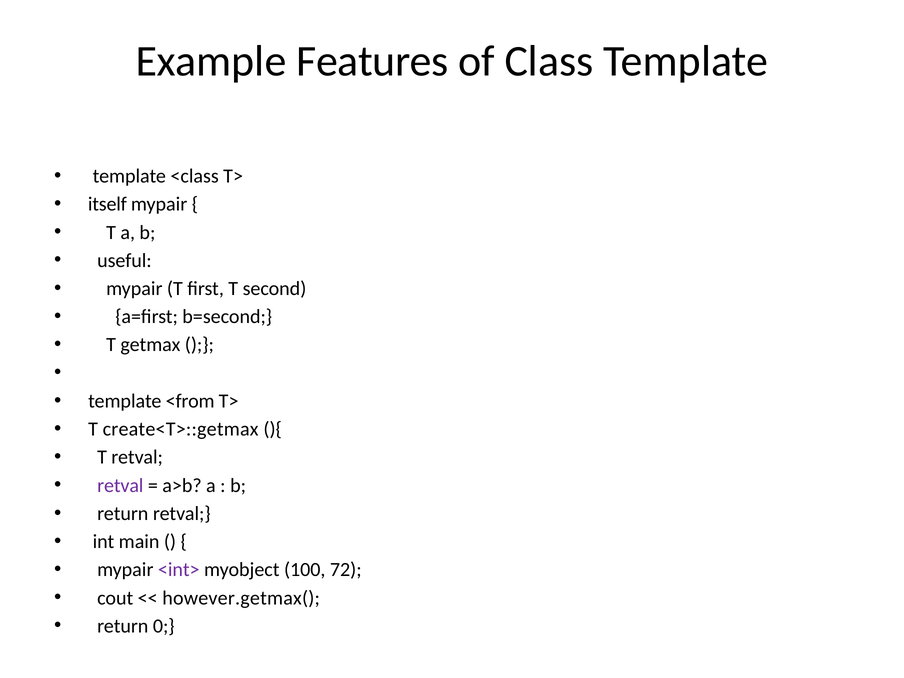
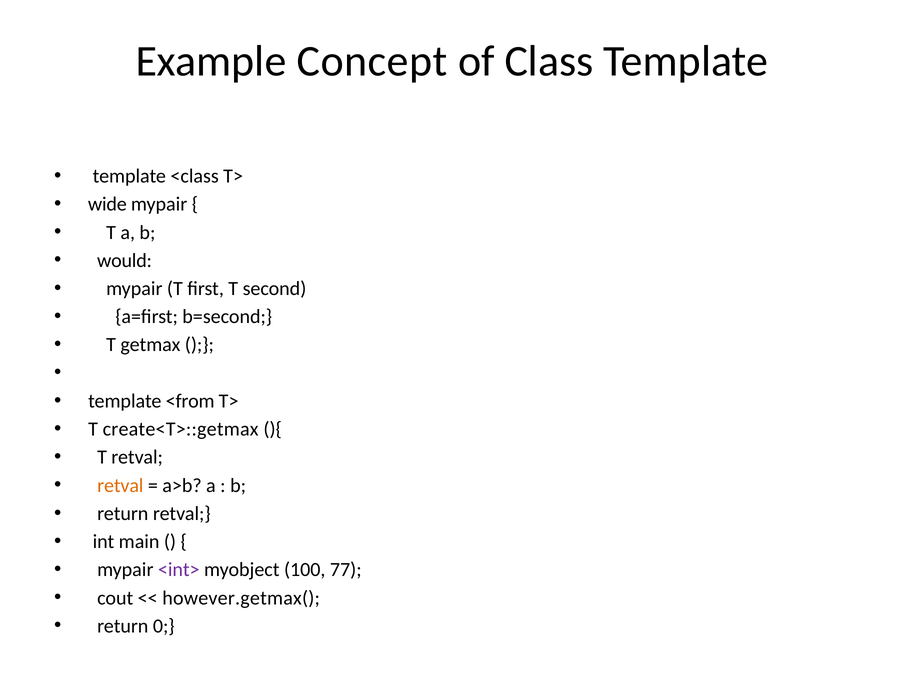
Features: Features -> Concept (372, 61)
itself: itself -> wide (107, 204)
useful: useful -> would (124, 261)
retval colour: purple -> orange (120, 485)
72: 72 -> 77 (346, 570)
